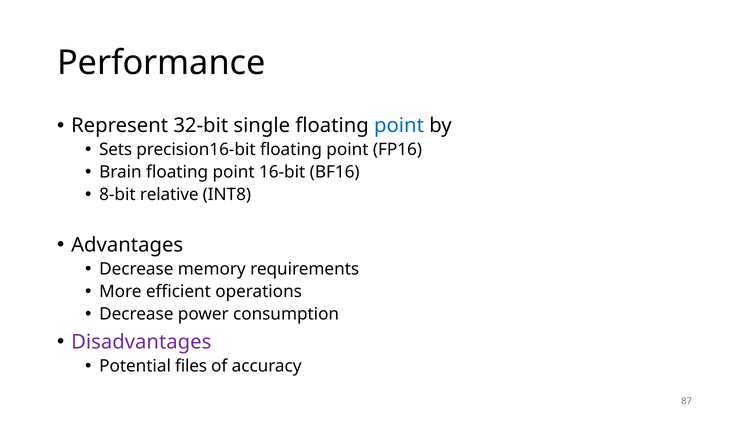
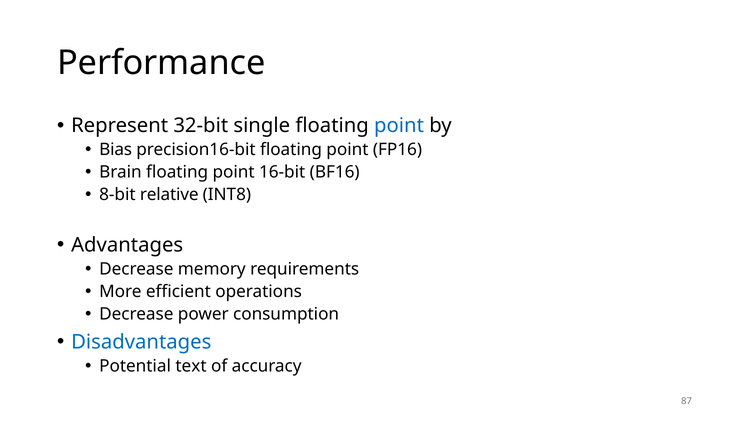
Sets: Sets -> Bias (116, 150)
Disadvantages colour: purple -> blue (141, 342)
files: files -> text (191, 366)
